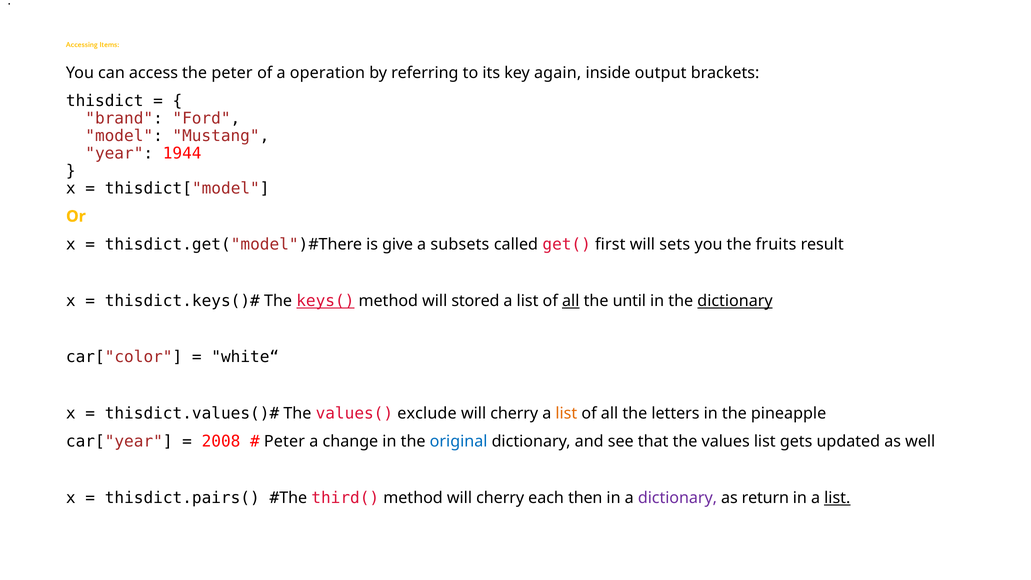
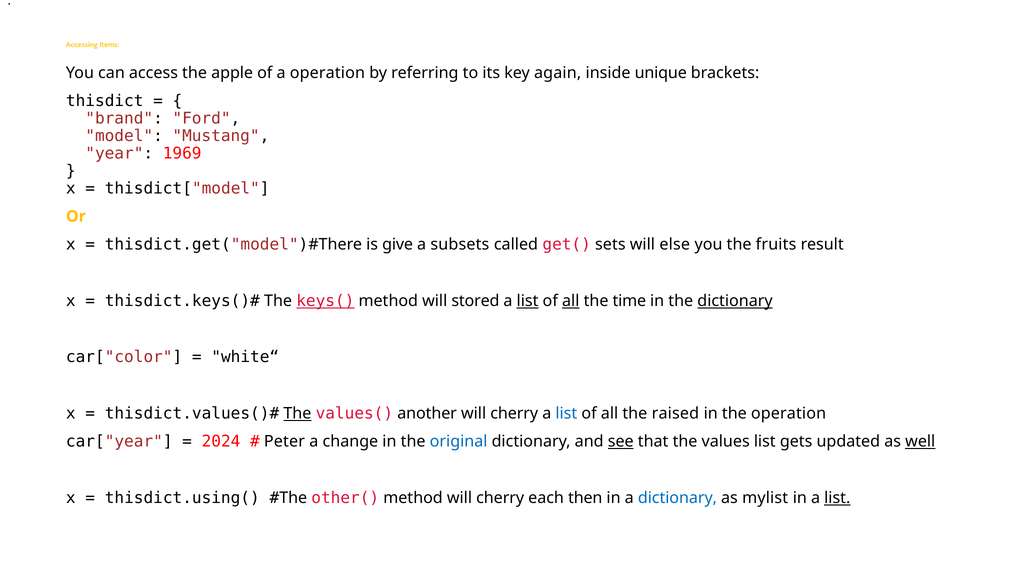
the peter: peter -> apple (232, 73)
output: output -> unique (661, 73)
1944: 1944 -> 1969 (182, 153)
first: first -> sets (610, 245)
sets: sets -> else (675, 245)
list underline: none -> present (528, 301)
until: until -> time (629, 301)
The underline: none -> present (297, 413)
exclude: exclude -> another (427, 413)
list colour: orange -> blue (566, 413)
letters: letters -> raised (675, 413)
the pineapple: pineapple -> operation (789, 413)
2008: 2008 -> 2024 (221, 442)
see underline: none -> present (621, 442)
well underline: none -> present (920, 442)
thisdict.pairs(: thisdict.pairs( -> thisdict.using( (182, 498)
third(: third( -> other( (345, 498)
dictionary colour: purple -> blue (677, 498)
return: return -> mylist (765, 498)
